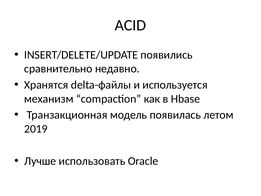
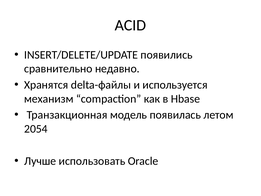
2019: 2019 -> 2054 (36, 129)
